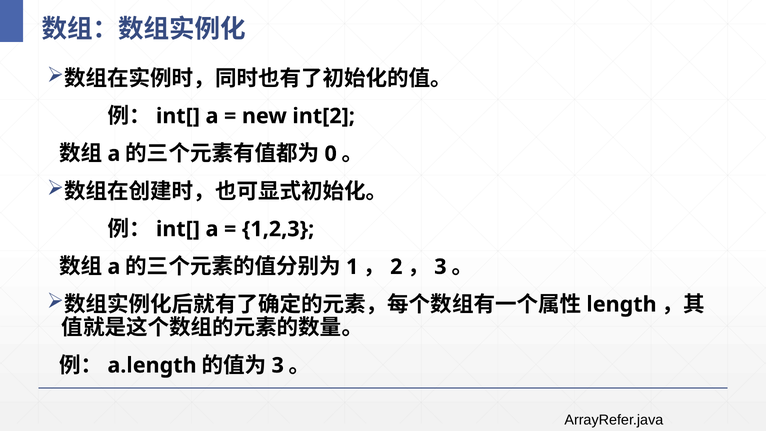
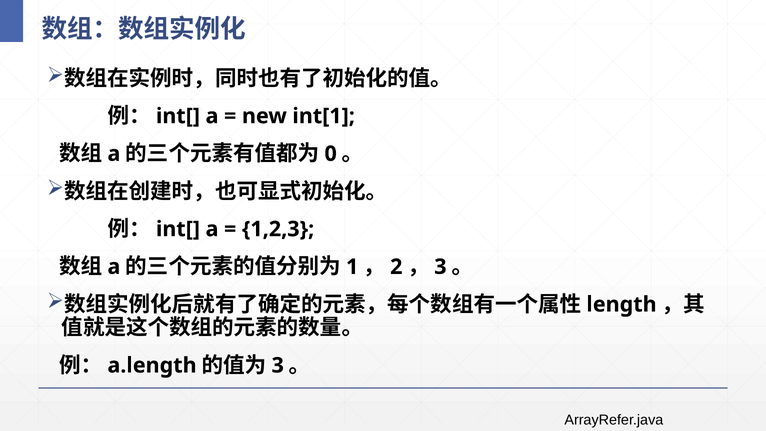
int[2: int[2 -> int[1 (324, 116)
